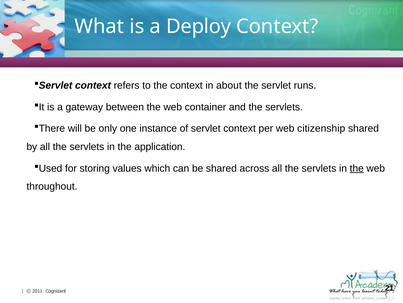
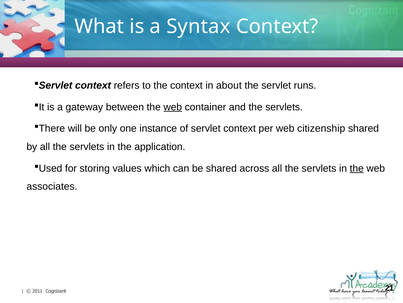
Deploy: Deploy -> Syntax (198, 27)
web underline: none -> present (173, 107)
throughout: throughout -> associates (52, 186)
